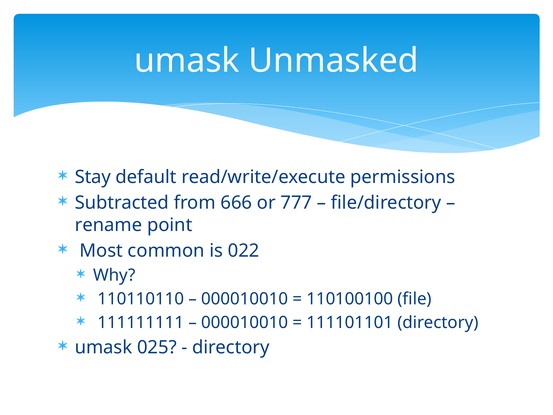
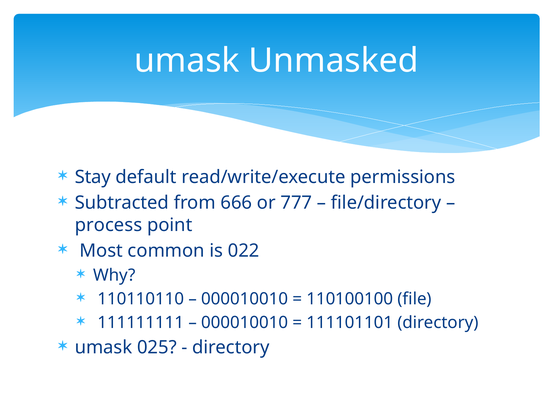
rename: rename -> process (108, 225)
